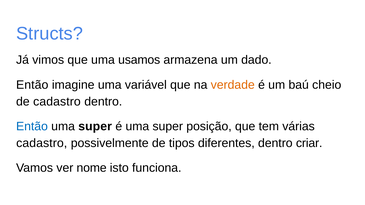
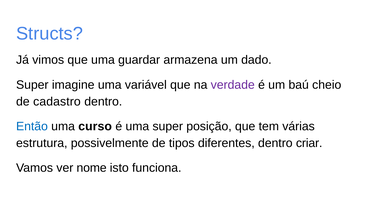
usamos: usamos -> guardar (139, 60)
Então: Então -> Super (32, 85)
verdade colour: orange -> purple (233, 85)
super: super -> curso (95, 127)
cadastro: cadastro -> estrutura (42, 143)
